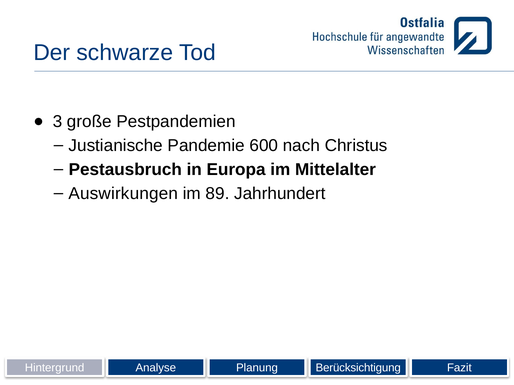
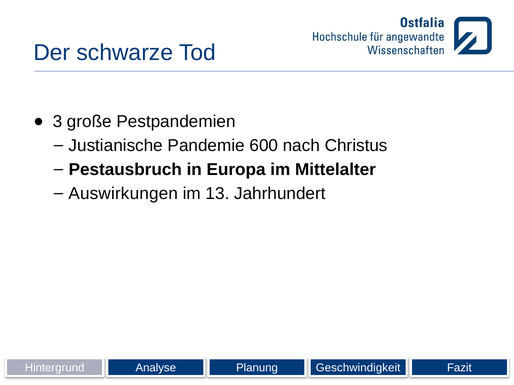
89: 89 -> 13 (218, 194)
Berücksichtigung: Berücksichtigung -> Geschwindigkeit (358, 368)
